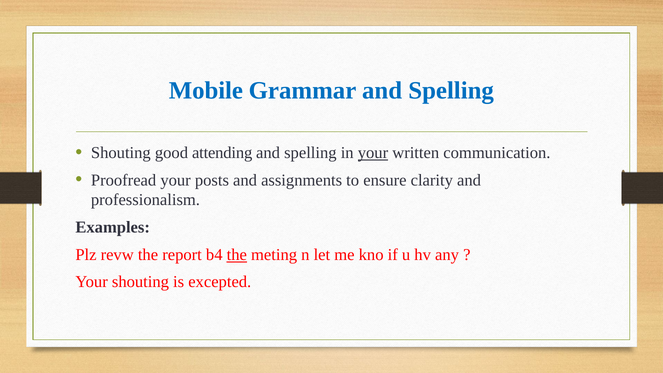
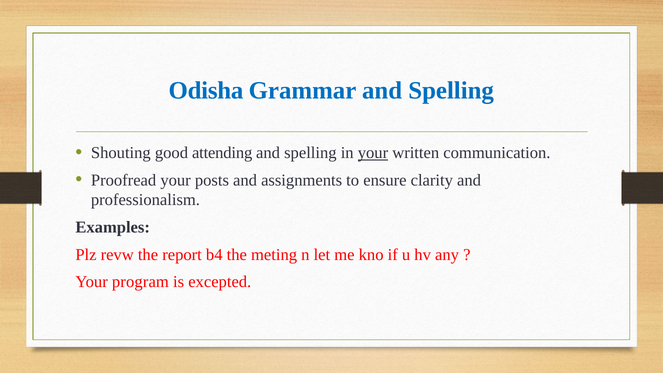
Mobile: Mobile -> Odisha (206, 91)
the underline: present -> none (237, 255)
Your shouting: shouting -> program (140, 282)
